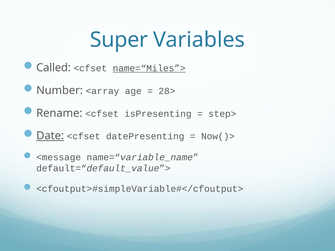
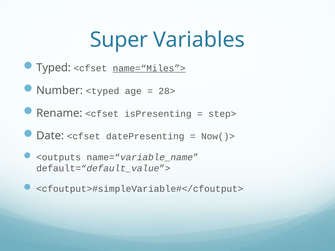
Called: Called -> Typed (53, 68)
<array: <array -> <typed (103, 91)
Date underline: present -> none (50, 136)
<message: <message -> <outputs (59, 157)
